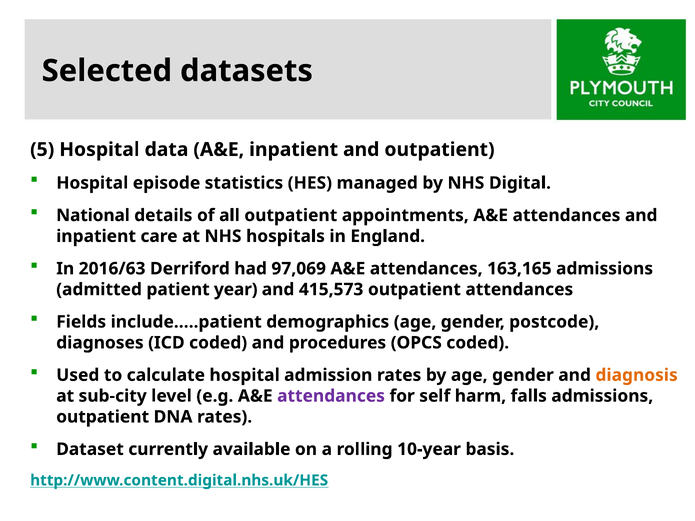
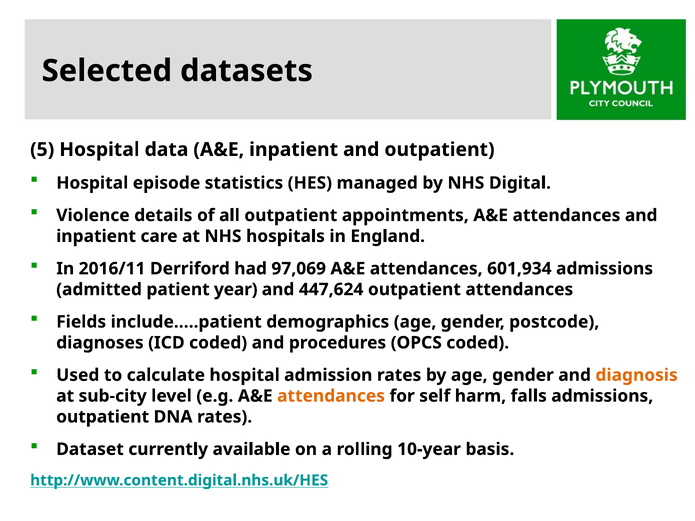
National: National -> Violence (93, 215)
2016/63: 2016/63 -> 2016/11 (112, 269)
163,165: 163,165 -> 601,934 (519, 269)
415,573: 415,573 -> 447,624 (331, 290)
attendances colour: purple -> orange (331, 396)
